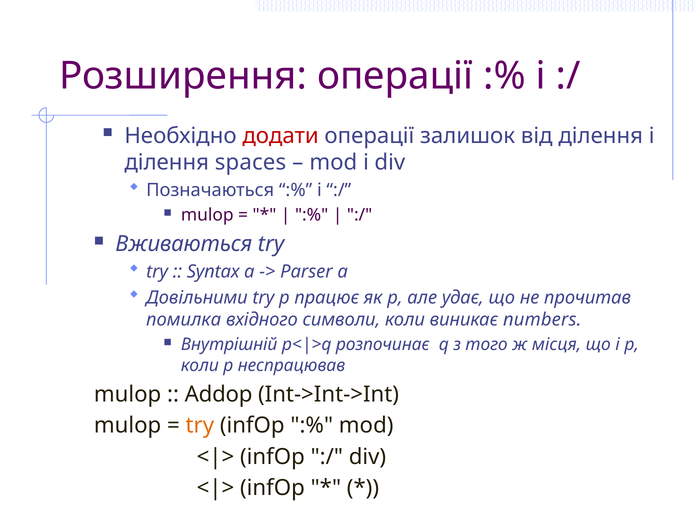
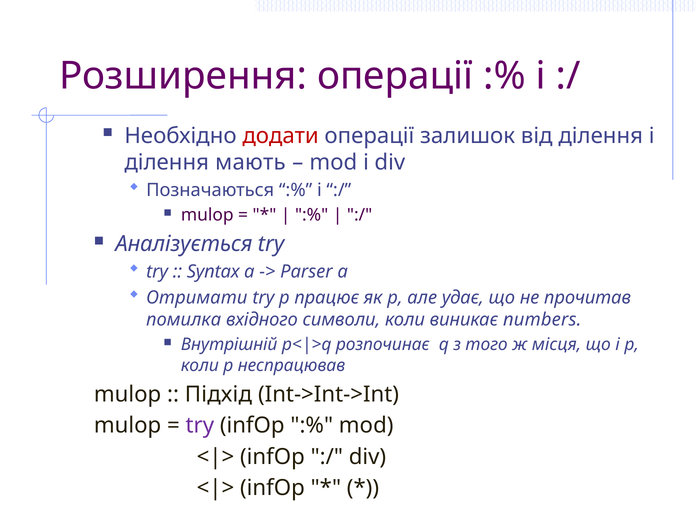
spaces: spaces -> мають (250, 162)
Вживаються: Вживаються -> Аналізується (184, 244)
Довільними: Довільними -> Отримати (197, 298)
Addop: Addop -> Підхід (218, 394)
try colour: orange -> purple (200, 426)
